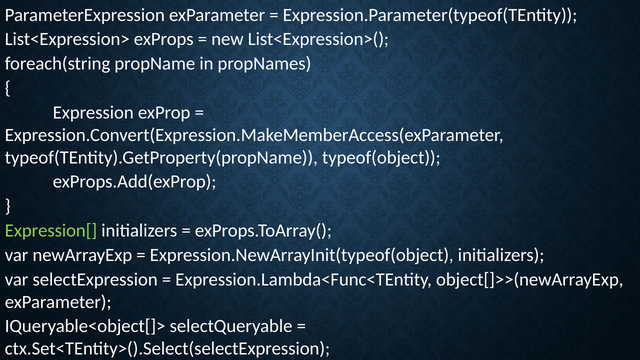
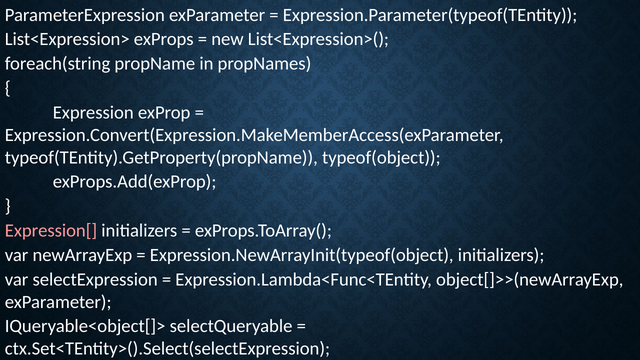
Expression[ colour: light green -> pink (51, 231)
